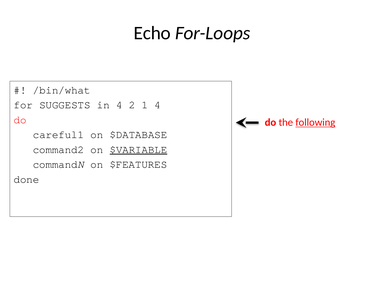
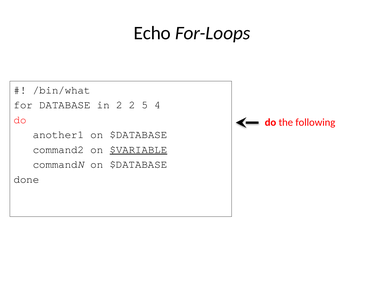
SUGGESTS: SUGGESTS -> DATABASE (65, 105)
in 4: 4 -> 2 (119, 105)
1: 1 -> 5 (145, 105)
following underline: present -> none (315, 122)
careful1: careful1 -> another1 (58, 135)
commandN on $FEATURES: $FEATURES -> $DATABASE (138, 165)
